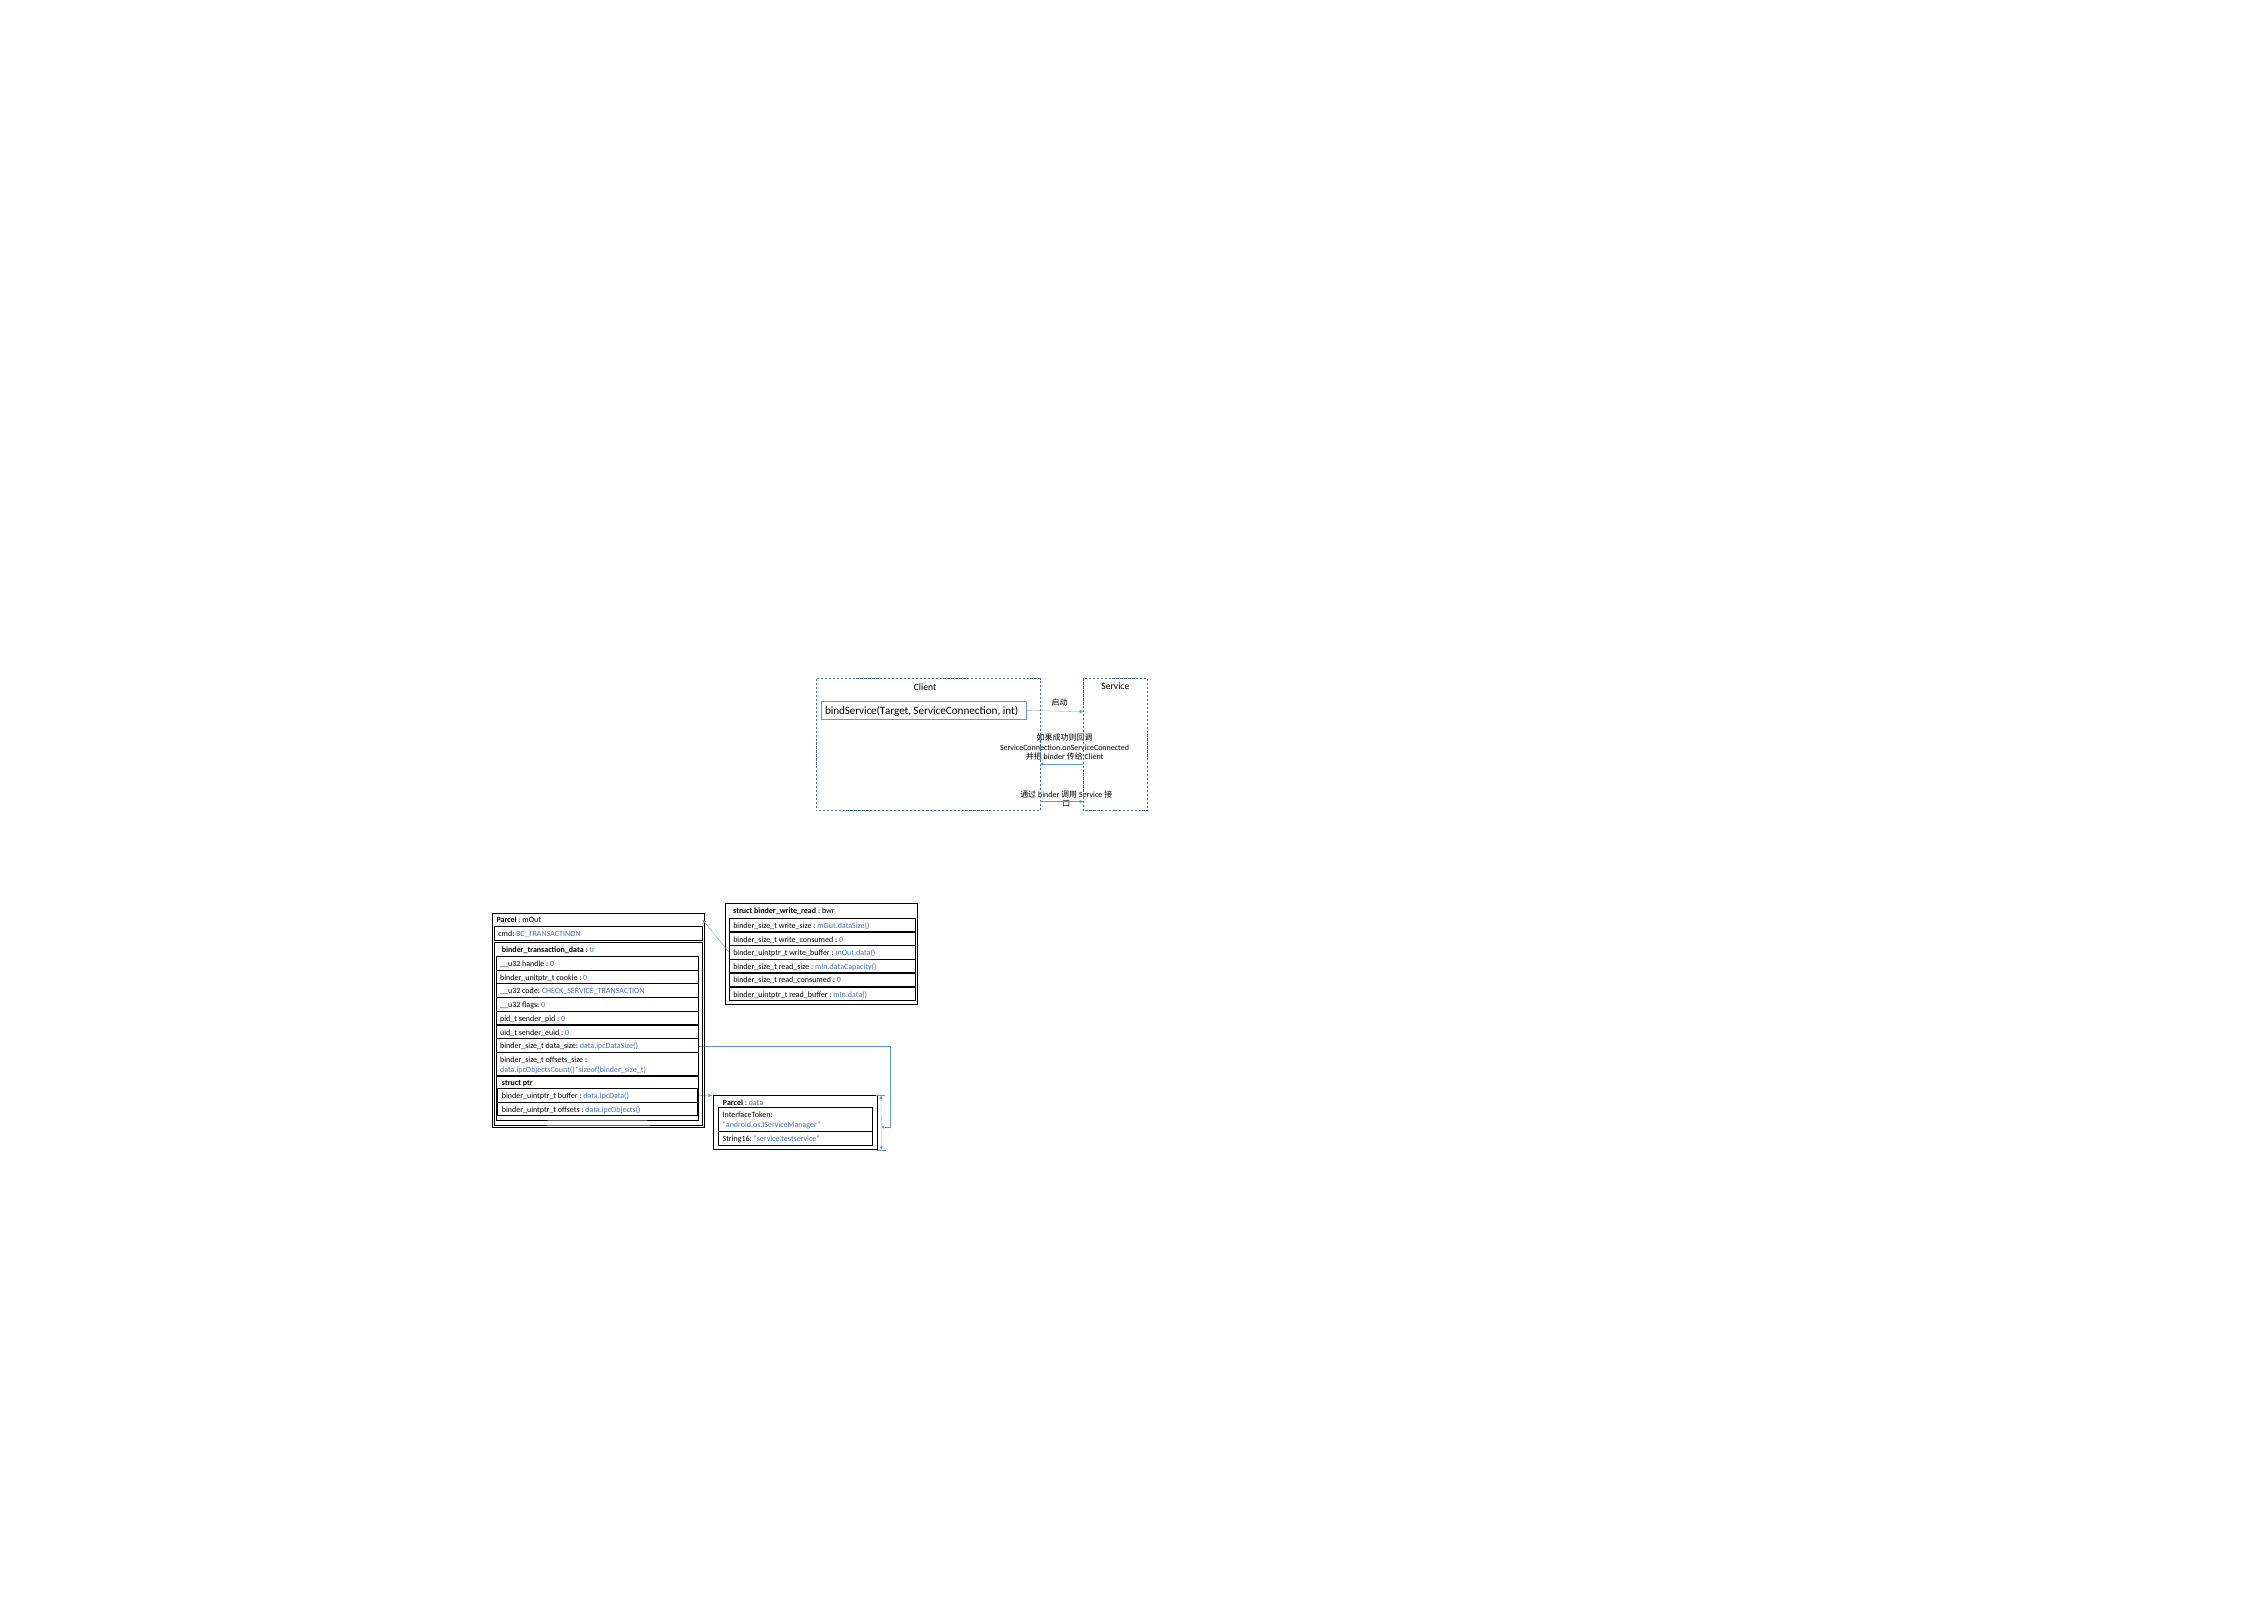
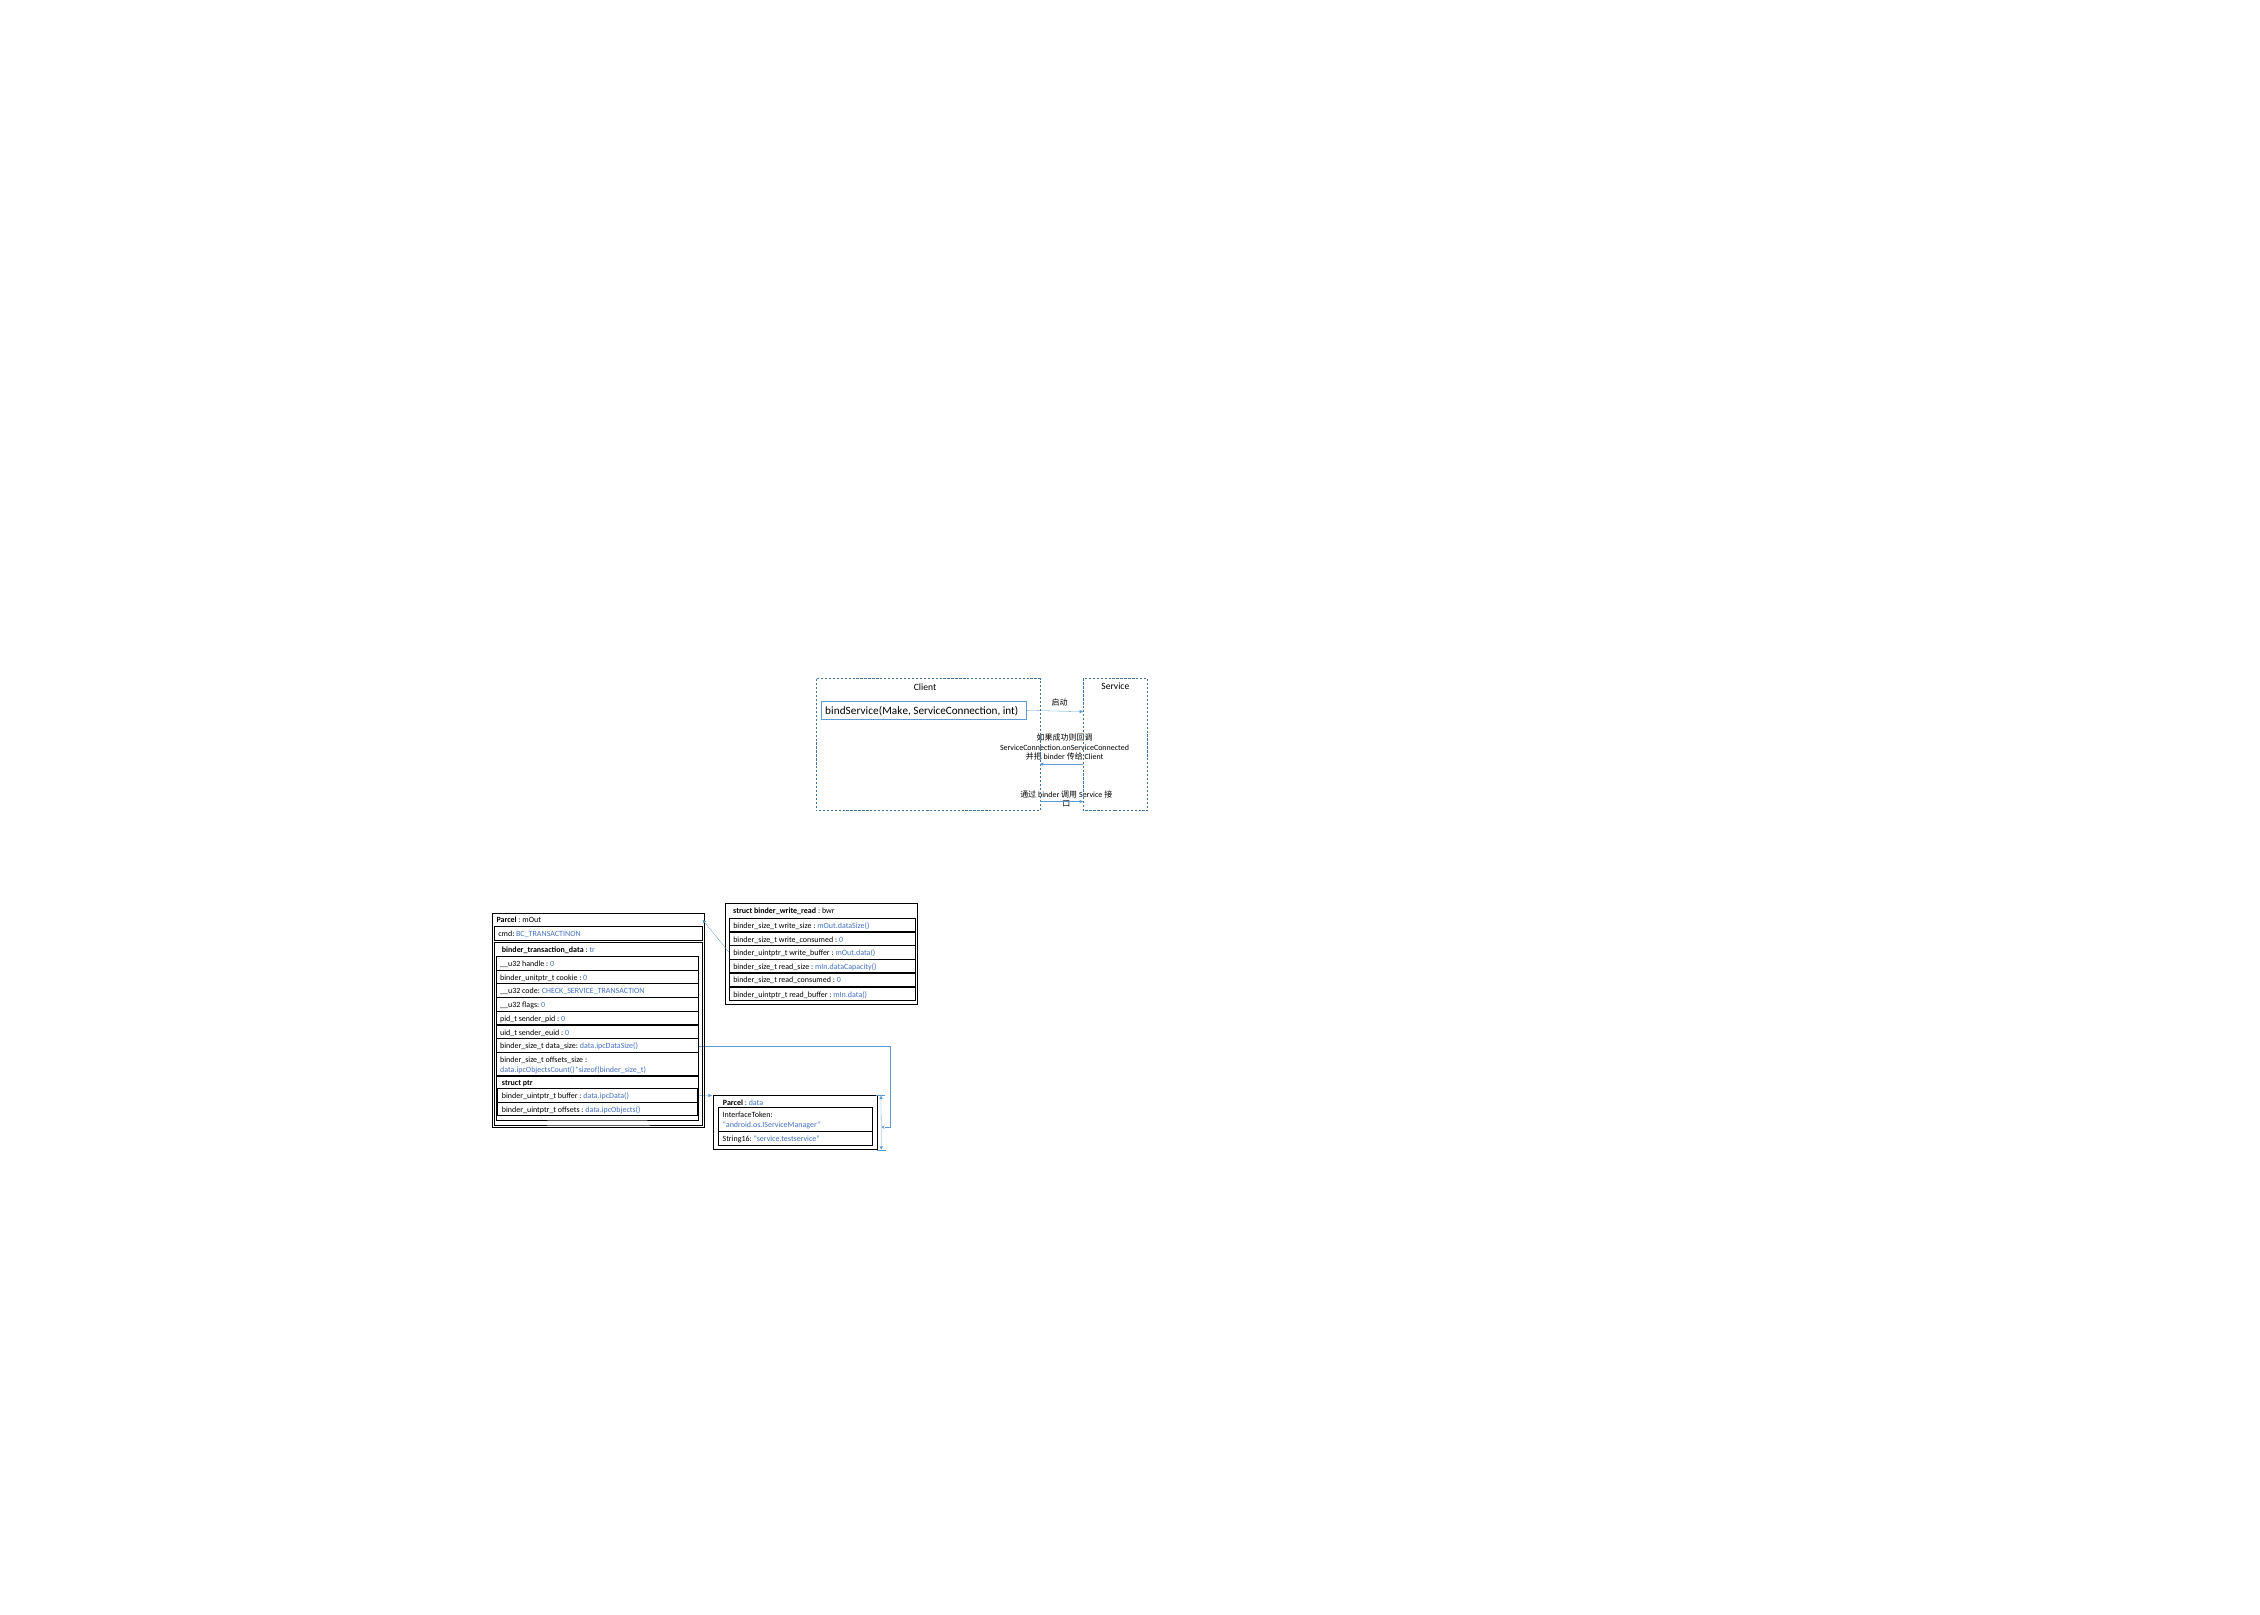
bindService(Target: bindService(Target -> bindService(Make (868, 711)
